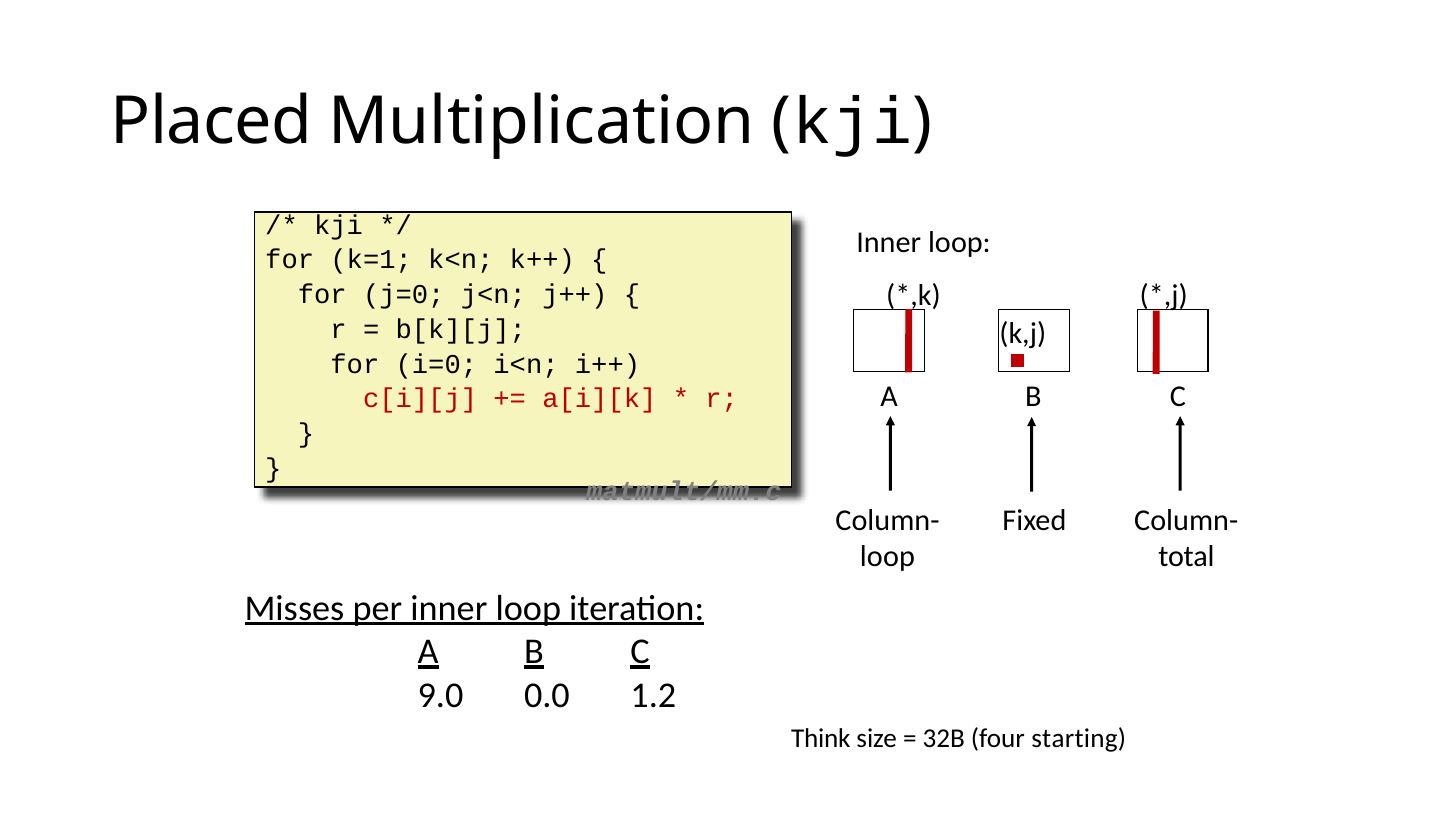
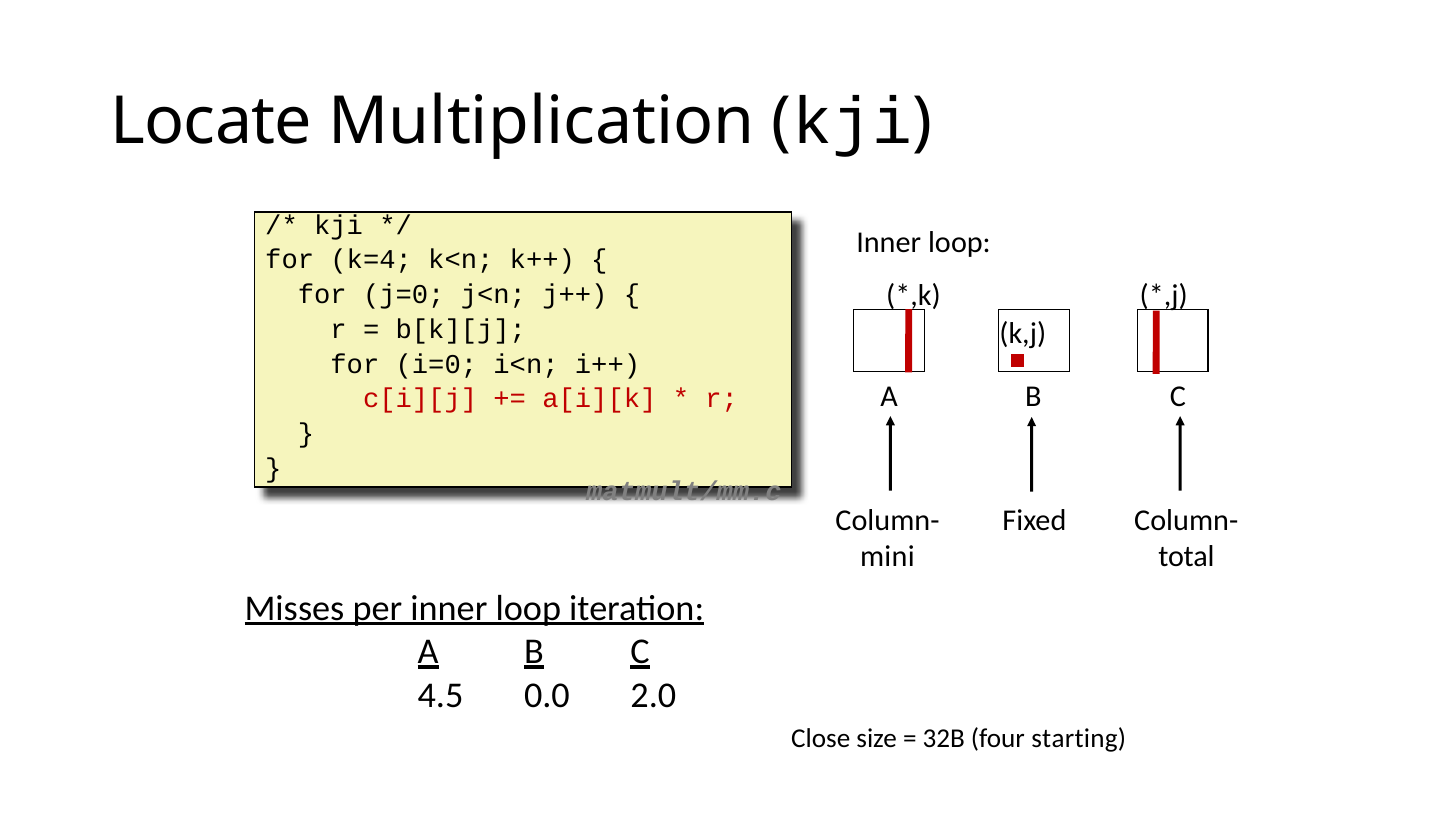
Placed: Placed -> Locate (211, 122)
k=1: k=1 -> k=4 (371, 260)
loop: loop -> mini (887, 557)
9.0: 9.0 -> 4.5 (441, 695)
1.2: 1.2 -> 2.0 (653, 695)
Think: Think -> Close (821, 738)
